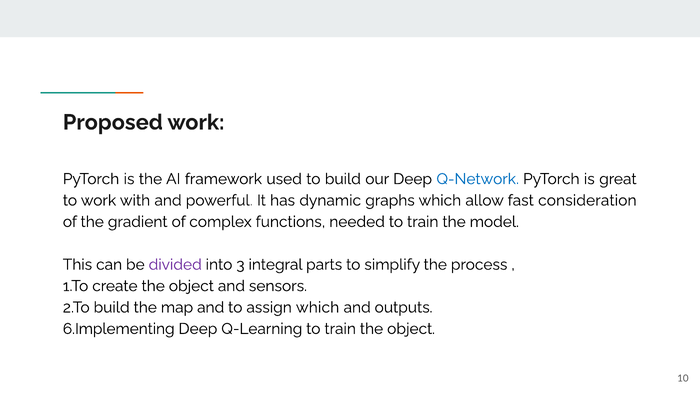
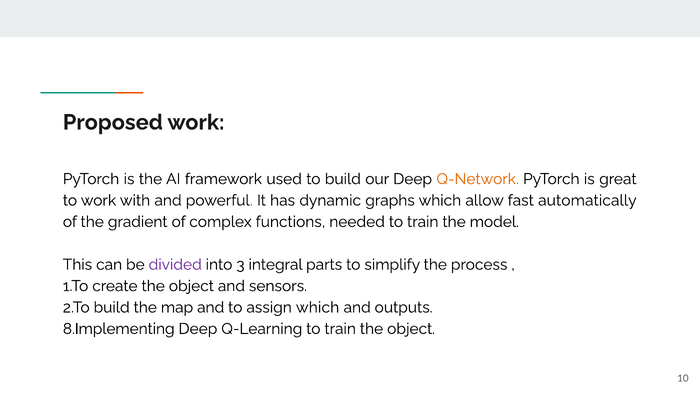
Q-Network colour: blue -> orange (478, 179)
consideration: consideration -> automatically (587, 201)
6.Implementing: 6.Implementing -> 8.Implementing (119, 329)
